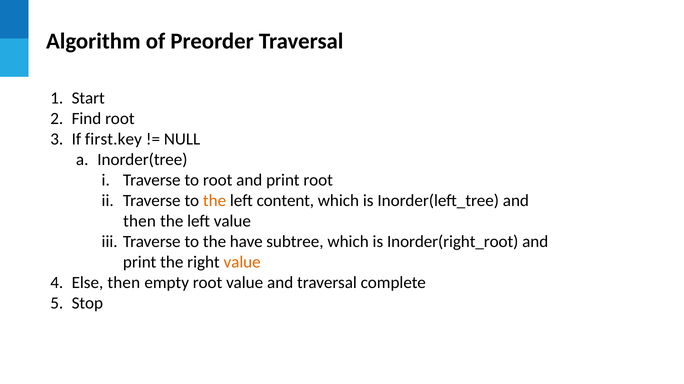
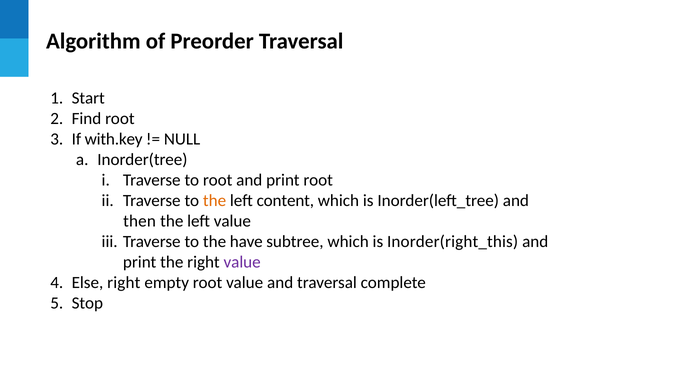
first.key: first.key -> with.key (114, 139)
Inorder(right_root: Inorder(right_root -> Inorder(right_this (453, 242)
value colour: orange -> purple (242, 262)
Else then: then -> right (124, 283)
